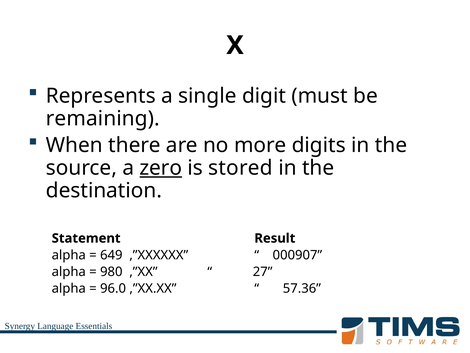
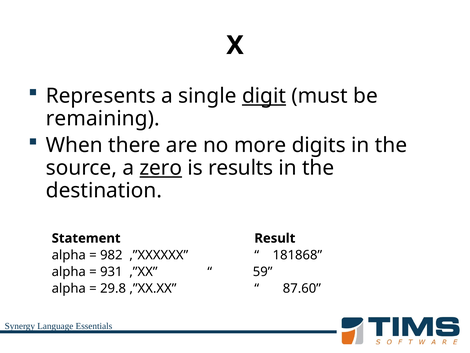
digit underline: none -> present (264, 96)
stored: stored -> results (241, 168)
649: 649 -> 982 (111, 255)
000907: 000907 -> 181868 (297, 255)
980: 980 -> 931 (111, 271)
27: 27 -> 59 (263, 271)
96.0: 96.0 -> 29.8 (113, 288)
57.36: 57.36 -> 87.60 (302, 288)
